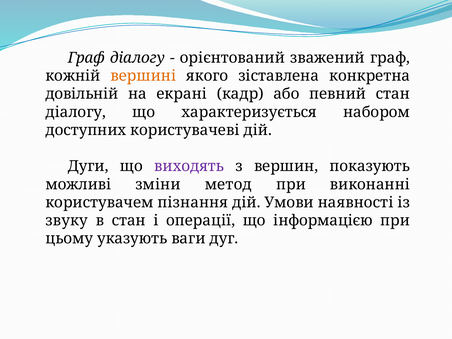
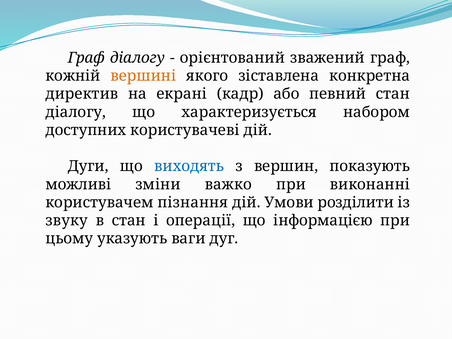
довільній: довільній -> директив (82, 94)
виходять colour: purple -> blue (189, 166)
метод: метод -> важко (228, 184)
наявності: наявності -> розділити (356, 202)
